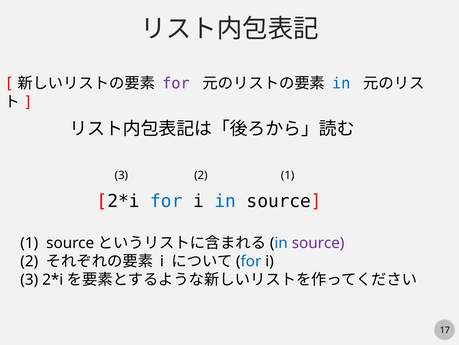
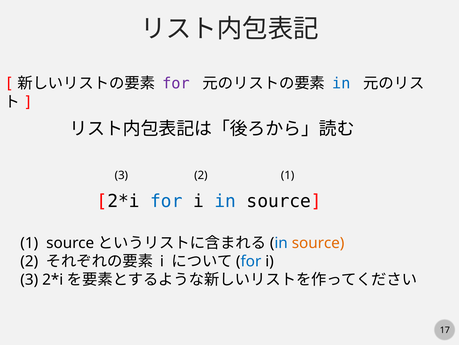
source colour: purple -> orange (318, 242)
